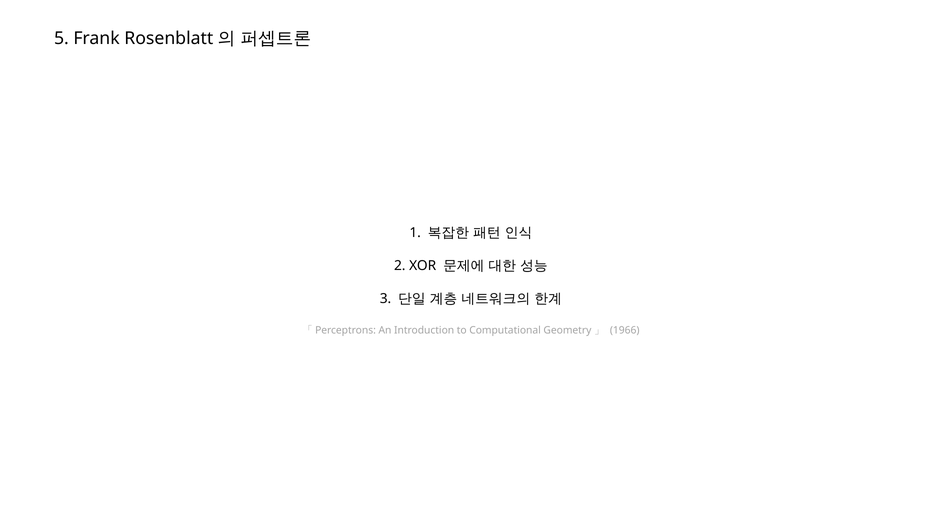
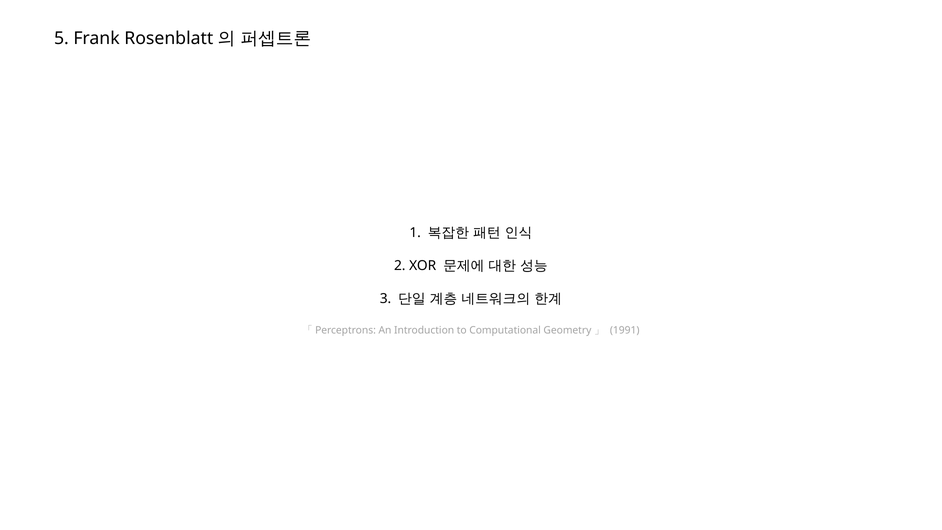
1966: 1966 -> 1991 (625, 330)
